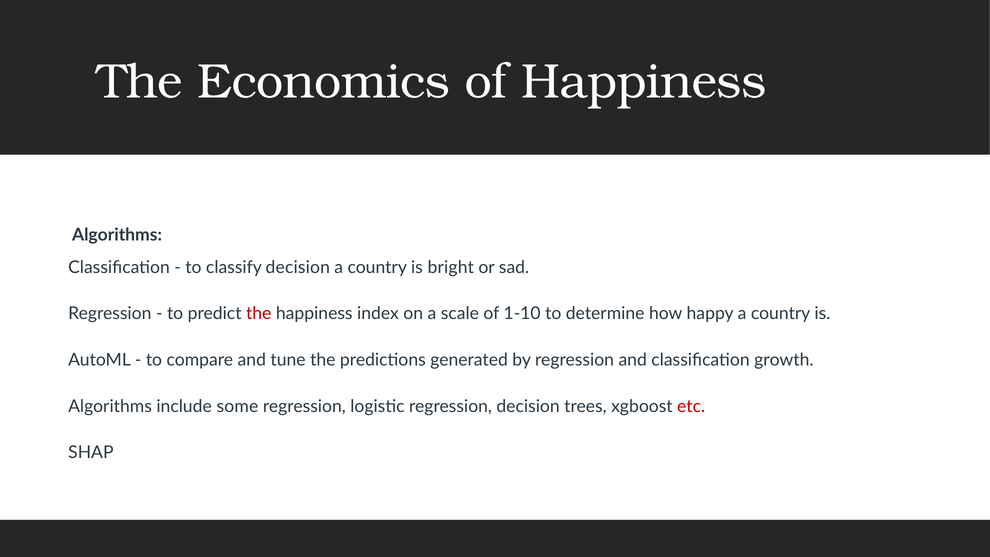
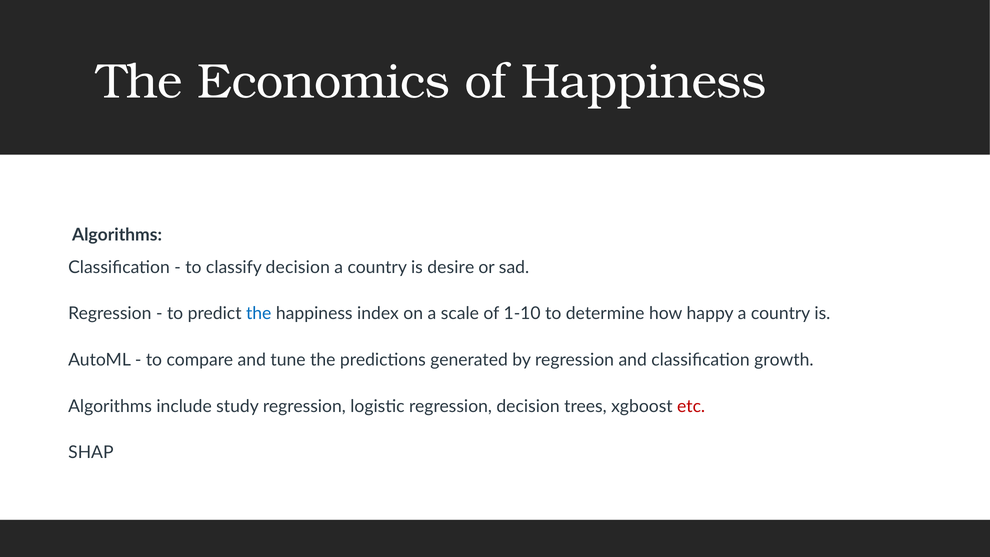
bright: bright -> desire (451, 267)
the colour: red -> blue (259, 314)
some: some -> study (238, 406)
